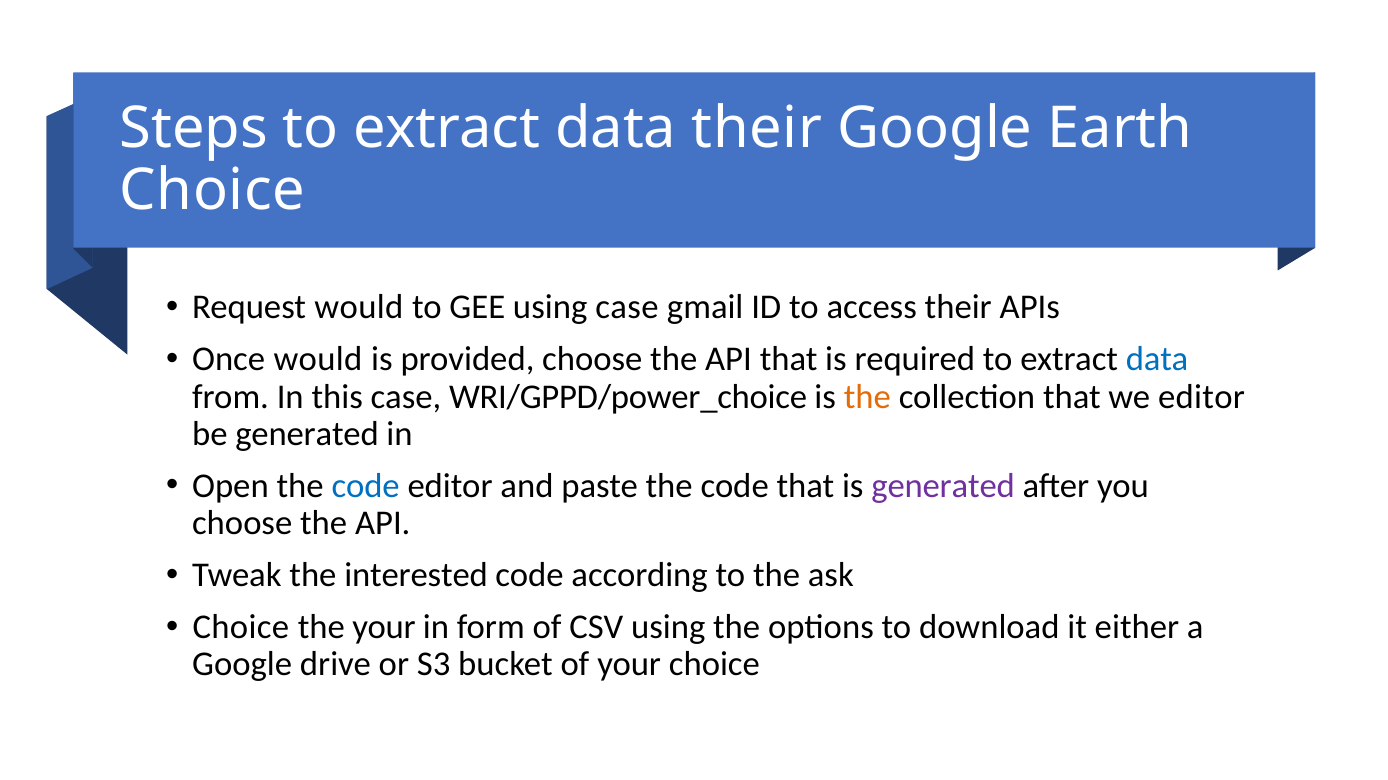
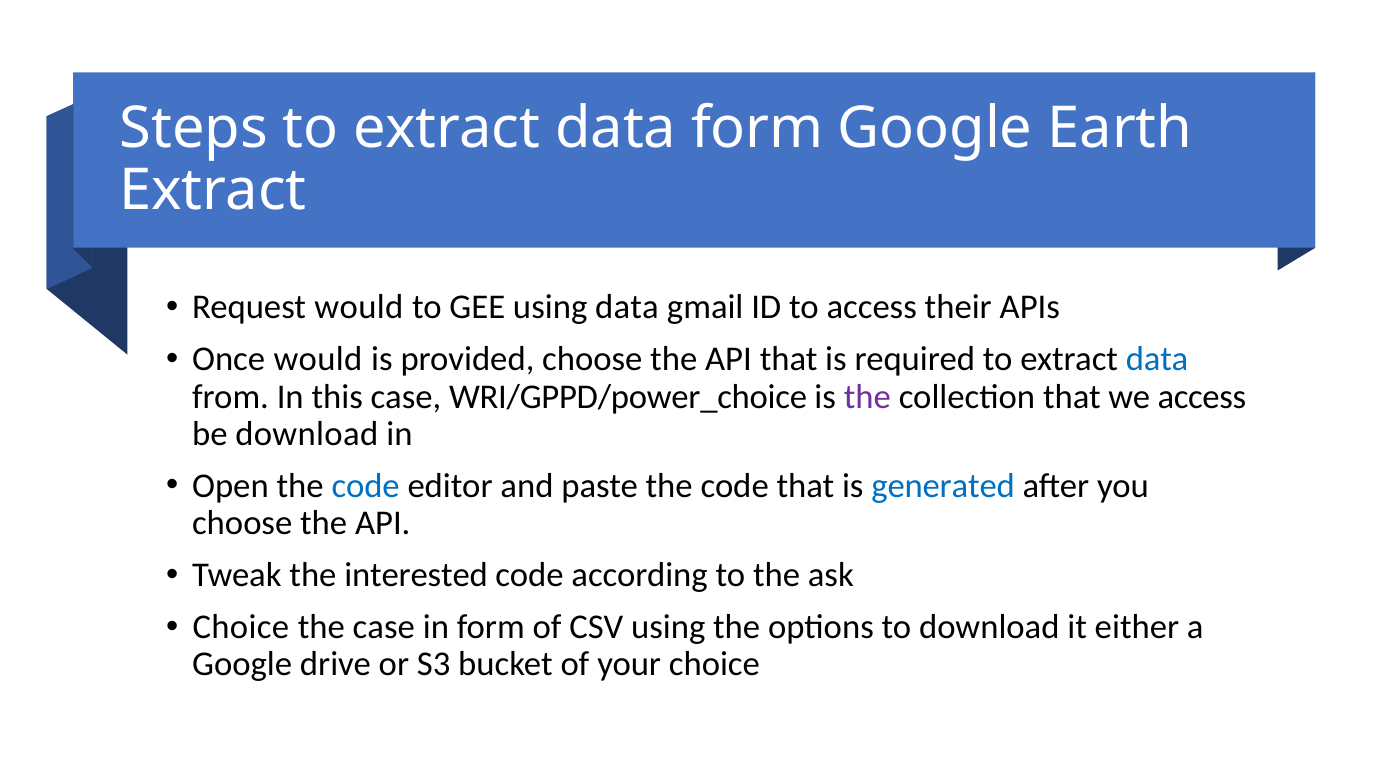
data their: their -> form (757, 129)
Choice: Choice -> Extract (213, 191)
using case: case -> data (627, 308)
the colour: orange -> purple (867, 397)
we editor: editor -> access (1202, 397)
be generated: generated -> download (307, 434)
generated colour: purple -> blue (943, 486)
the your: your -> case (384, 628)
